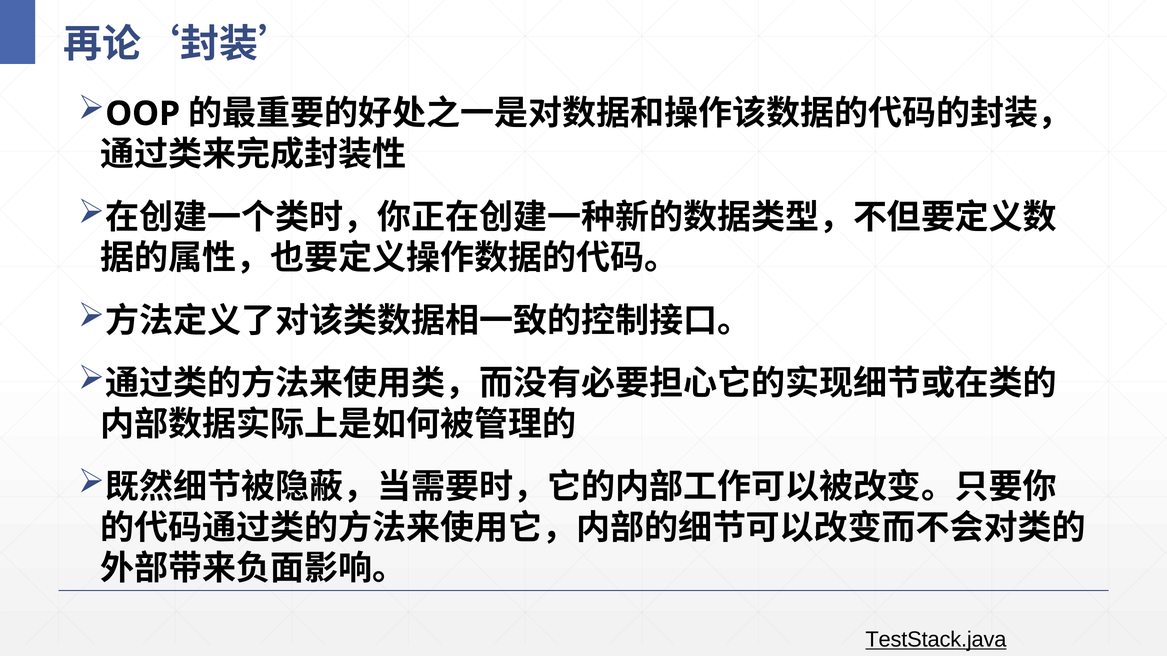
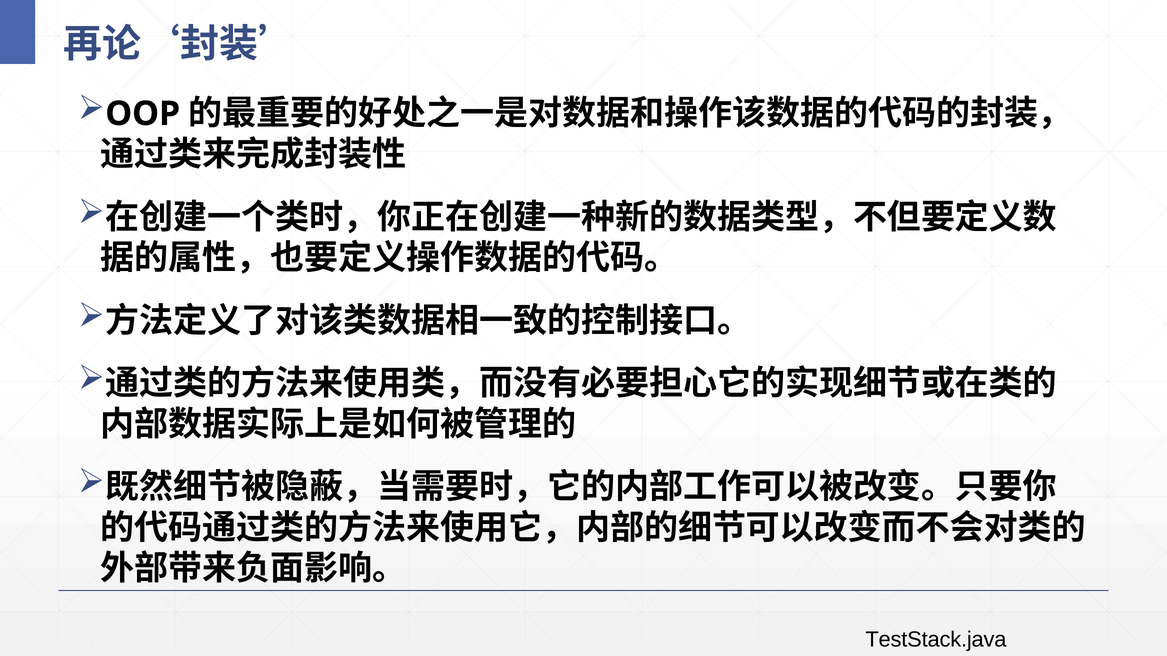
TestStack.java underline: present -> none (936, 640)
